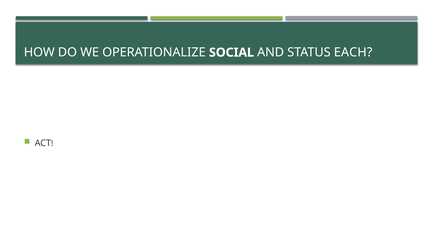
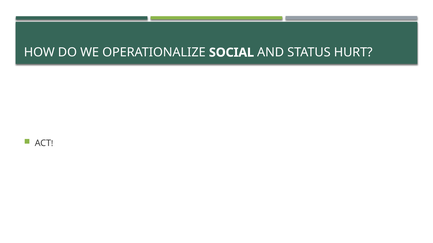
EACH: EACH -> HURT (353, 53)
